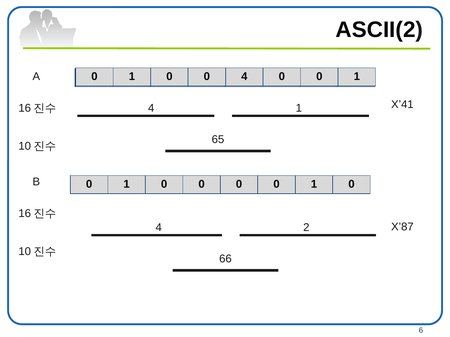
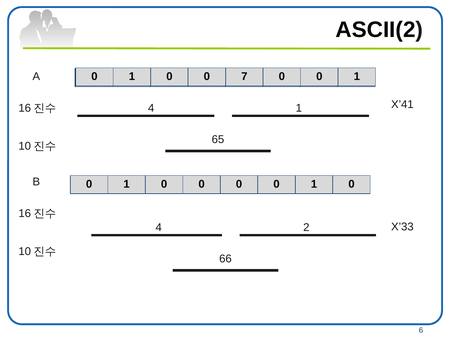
0 0 4: 4 -> 7 (244, 77)
X’87: X’87 -> X’33 (402, 227)
